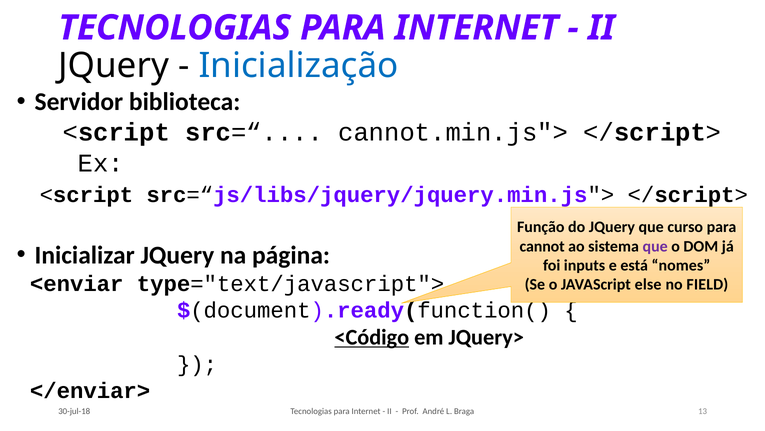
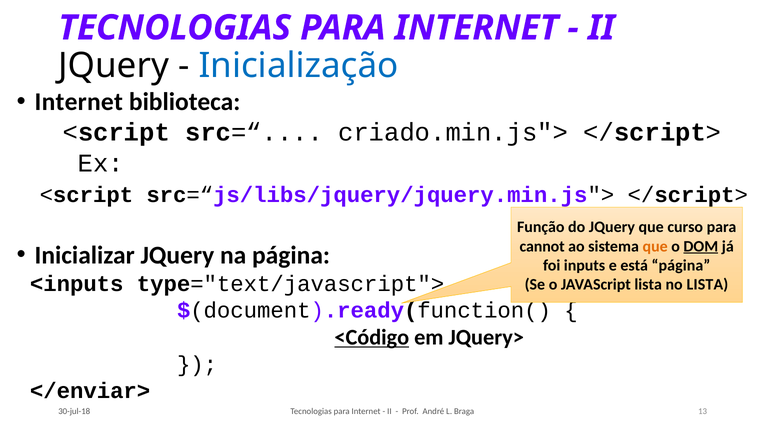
Servidor: Servidor -> Internet (79, 102)
cannot.min.js">: cannot.min.js"> -> criado.min.js"> (453, 132)
que colour: purple -> orange (655, 246)
DOM underline: none -> present (701, 246)
está nomes: nomes -> página (681, 265)
<enviar: <enviar -> <inputs (77, 283)
JAVAScript else: else -> lista (648, 284)
no FIELD: FIELD -> LISTA (707, 284)
